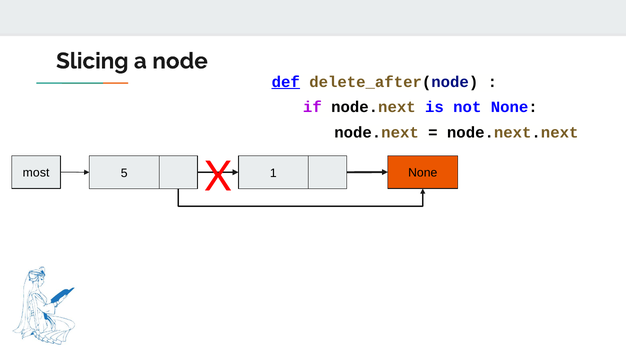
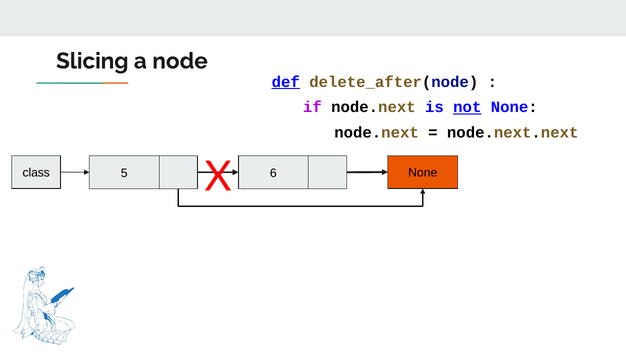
not underline: none -> present (467, 107)
most: most -> class (36, 173)
1: 1 -> 6 (273, 173)
